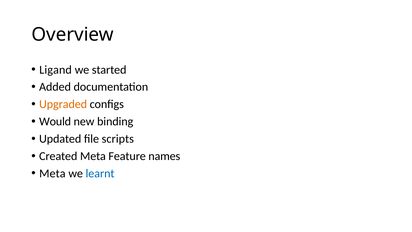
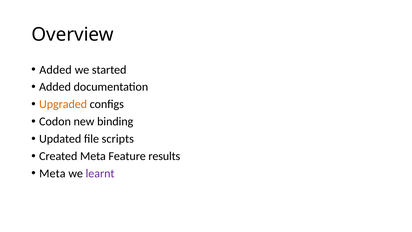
Ligand: Ligand -> Added (56, 70)
Would: Would -> Codon (55, 121)
names: names -> results (164, 156)
learnt colour: blue -> purple (100, 173)
